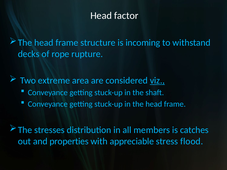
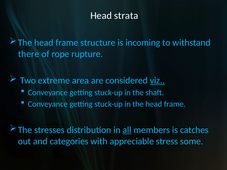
factor: factor -> strata (126, 16)
decks: decks -> there (29, 54)
all underline: none -> present (127, 130)
properties: properties -> categories (69, 141)
flood: flood -> some (192, 141)
